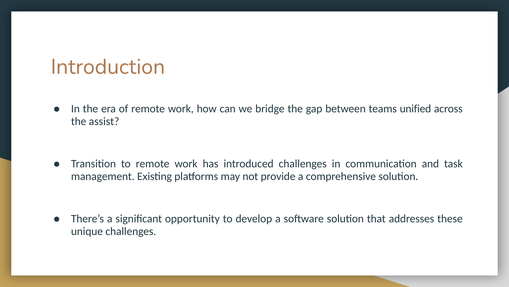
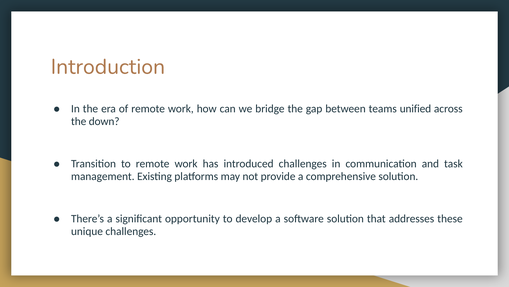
assist: assist -> down (104, 121)
